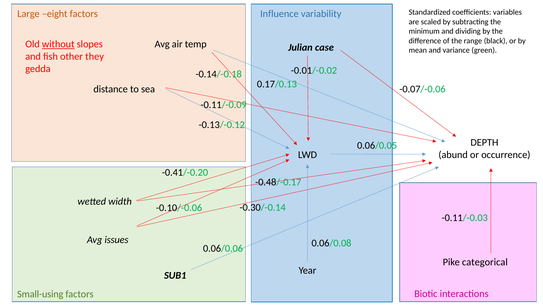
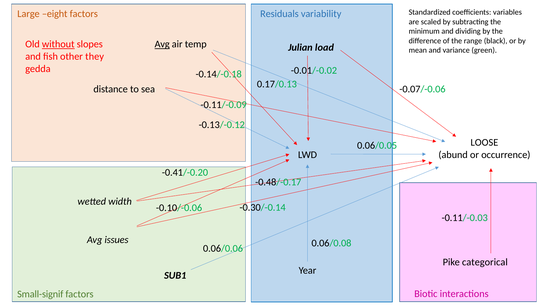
Influence: Influence -> Residuals (279, 14)
Avg underline: none -> present (162, 44)
case: case -> load (324, 47)
DEPTH: DEPTH -> LOOSE (484, 142)
Small-using: Small-using -> Small-signif (40, 293)
